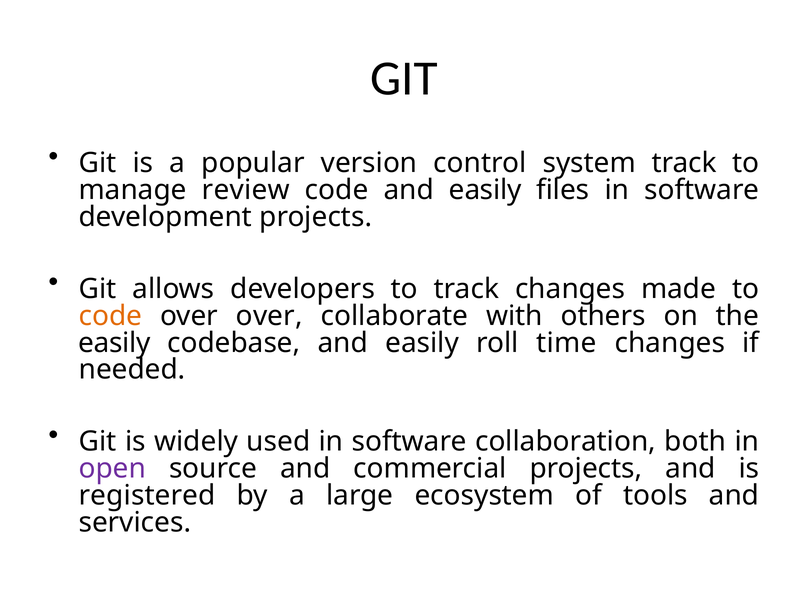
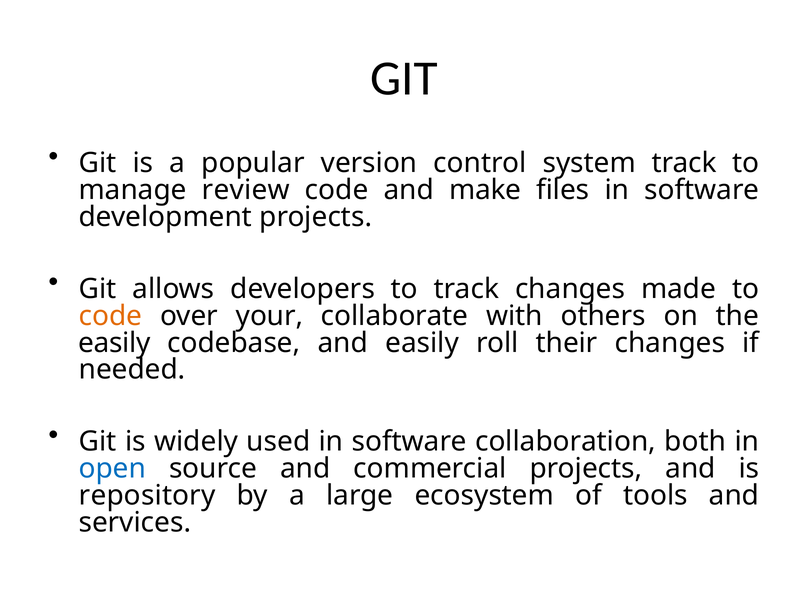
code and easily: easily -> make (485, 190)
over over: over -> your (270, 316)
time: time -> their (567, 343)
open colour: purple -> blue (112, 469)
registered: registered -> repository (147, 496)
